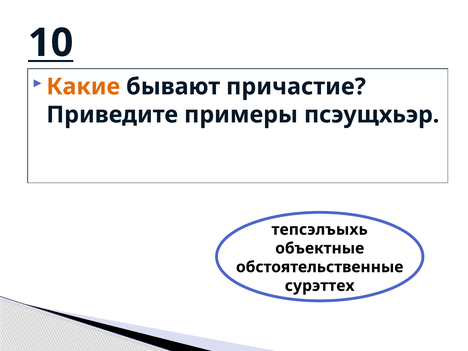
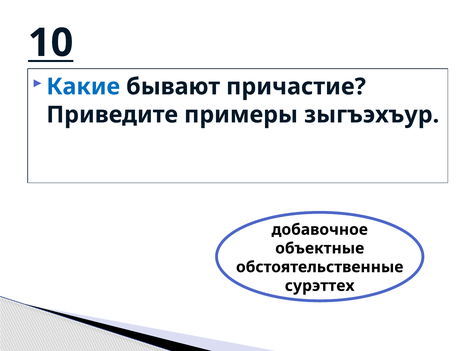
Какие colour: orange -> blue (83, 87)
псэущхьэр: псэущхьэр -> зыгъэхъур (372, 115)
тепсэлъыхь: тепсэлъыхь -> добавочное (320, 230)
